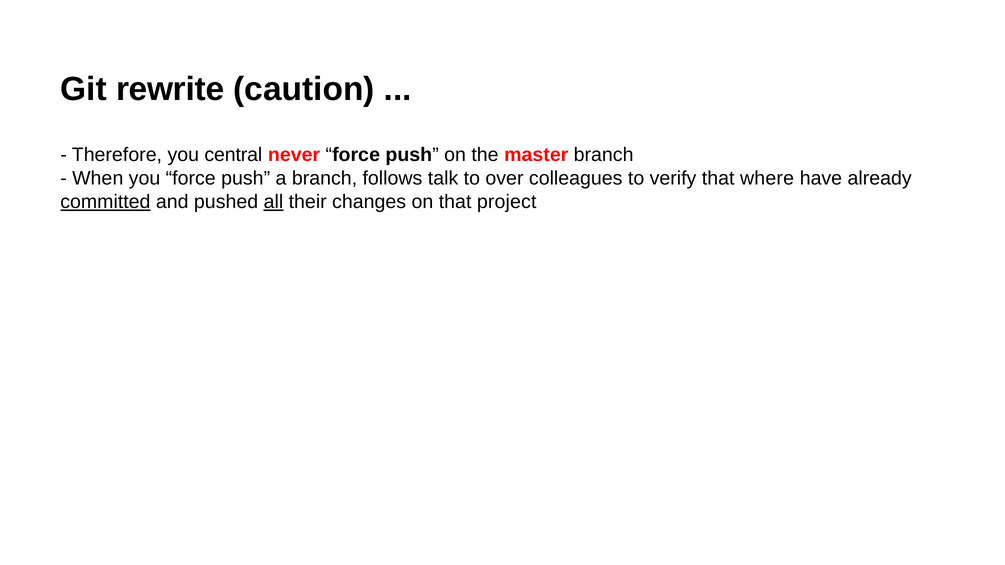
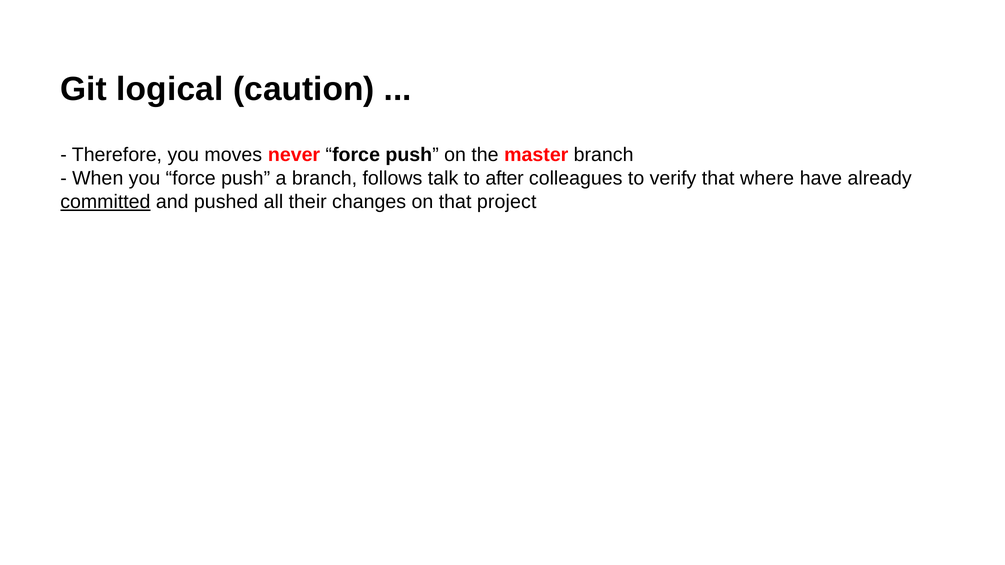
rewrite: rewrite -> logical (170, 89)
central: central -> moves (233, 155)
over: over -> after (505, 179)
all underline: present -> none (273, 202)
